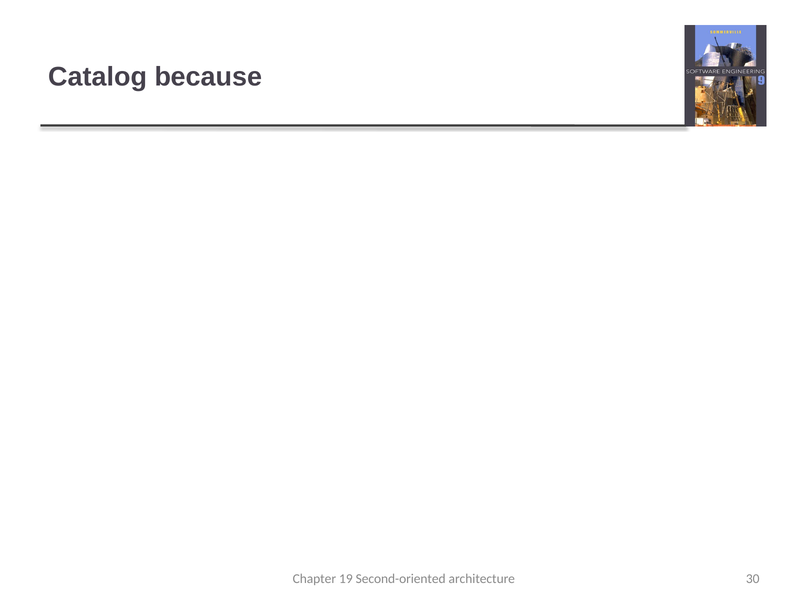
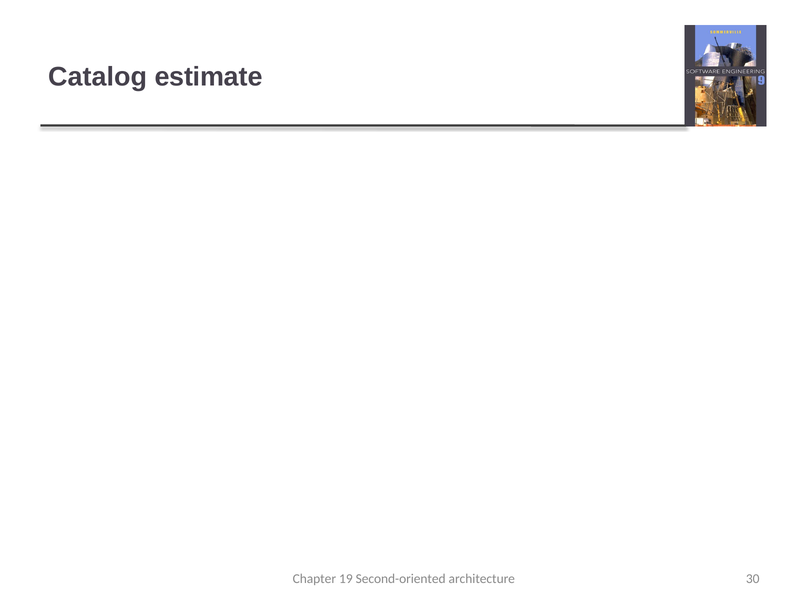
because: because -> estimate (209, 77)
